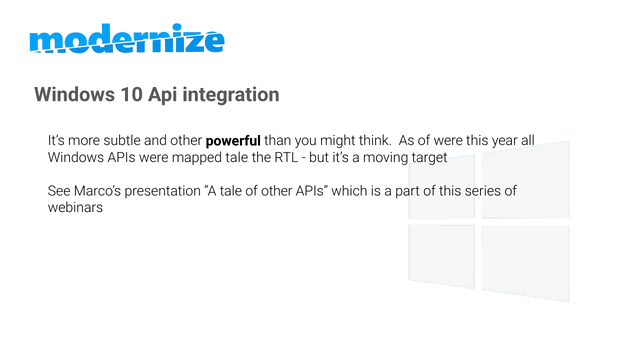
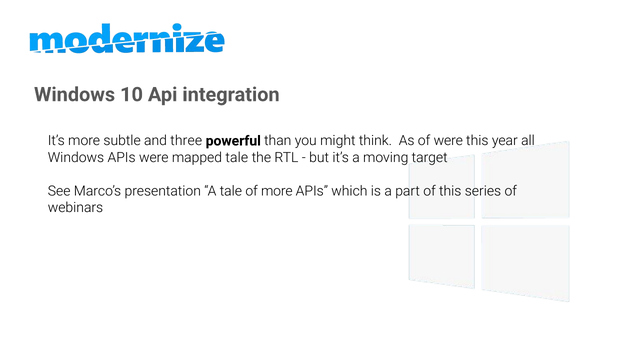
and other: other -> three (186, 141)
of other: other -> more (277, 191)
